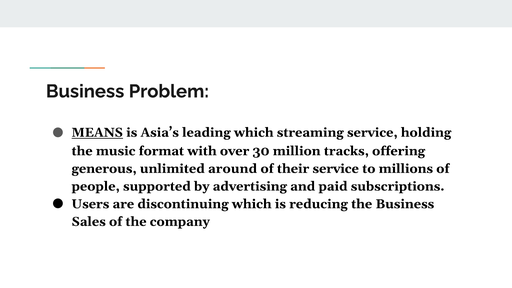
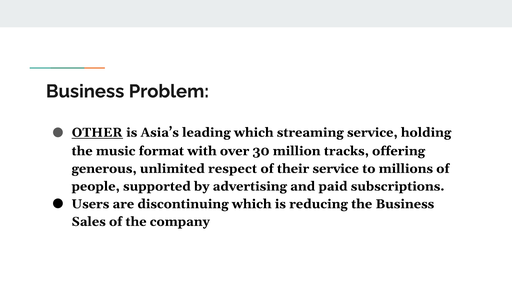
MEANS: MEANS -> OTHER (97, 133)
around: around -> respect (233, 169)
